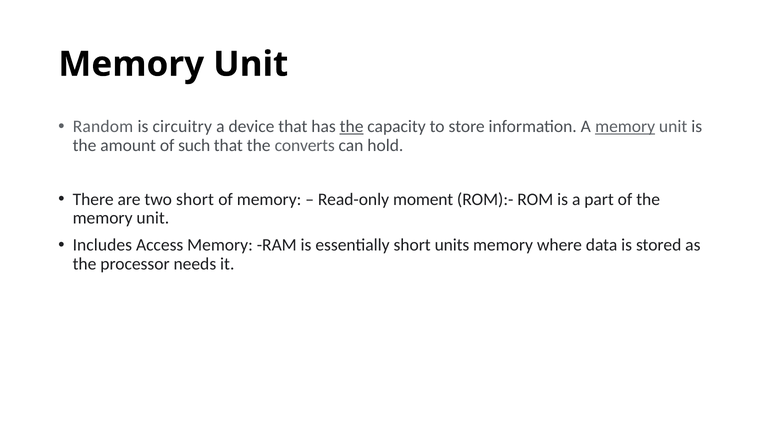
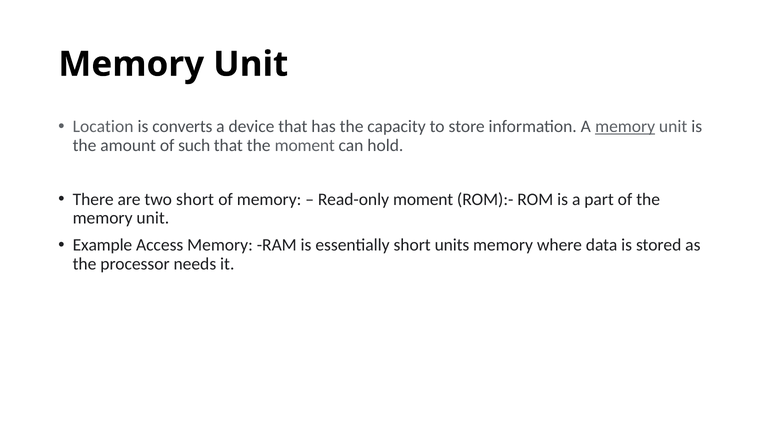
Random: Random -> Location (103, 127)
circuitry: circuitry -> converts (182, 127)
the underline: present -> none (352, 127)
the converts: converts -> moment (305, 146)
Includes: Includes -> Example (102, 245)
